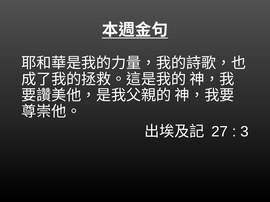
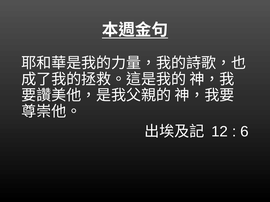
27: 27 -> 12 (220, 132)
3: 3 -> 6 (245, 132)
